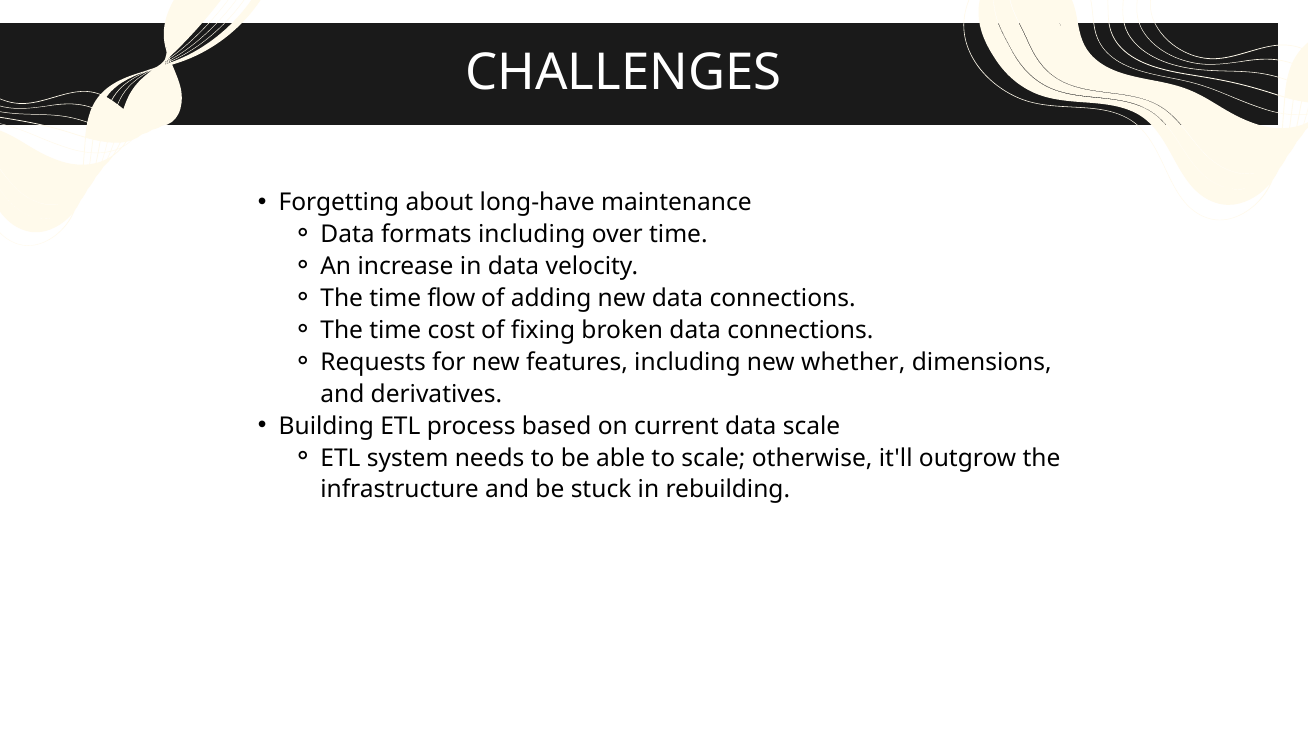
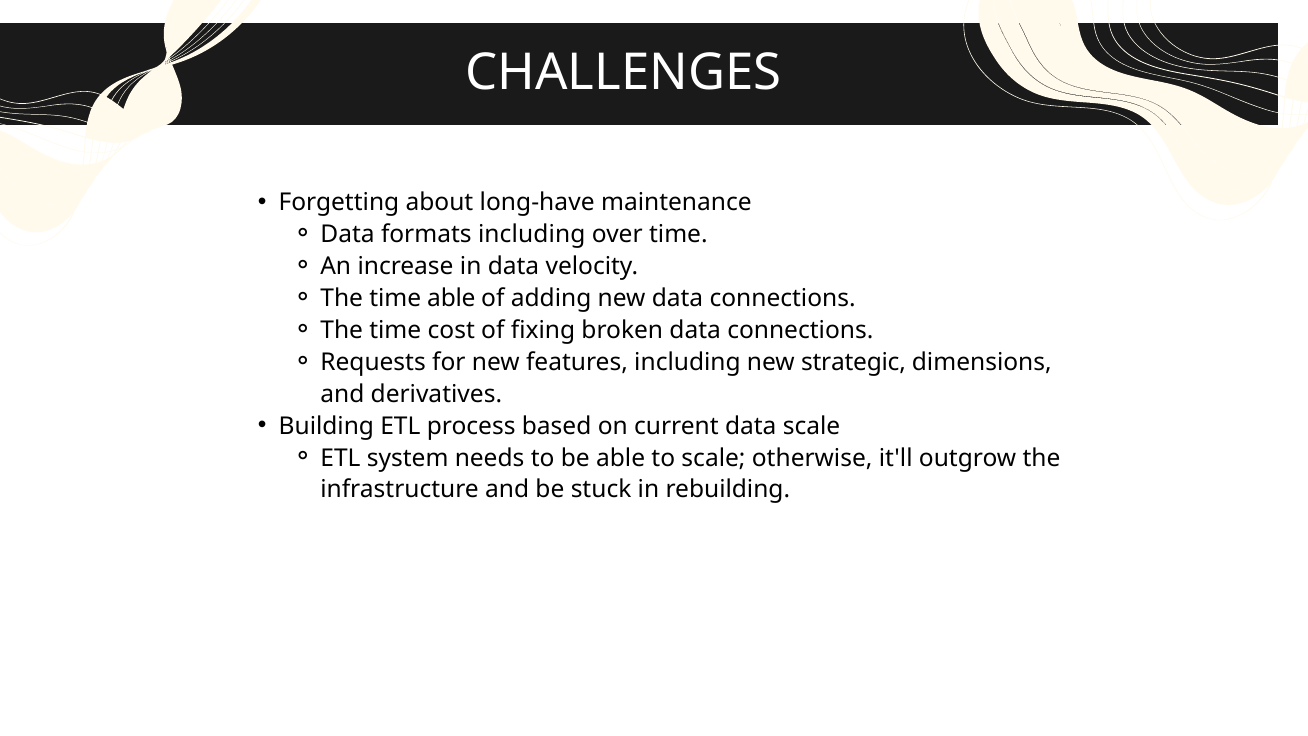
time flow: flow -> able (451, 298)
whether: whether -> strategic (853, 362)
